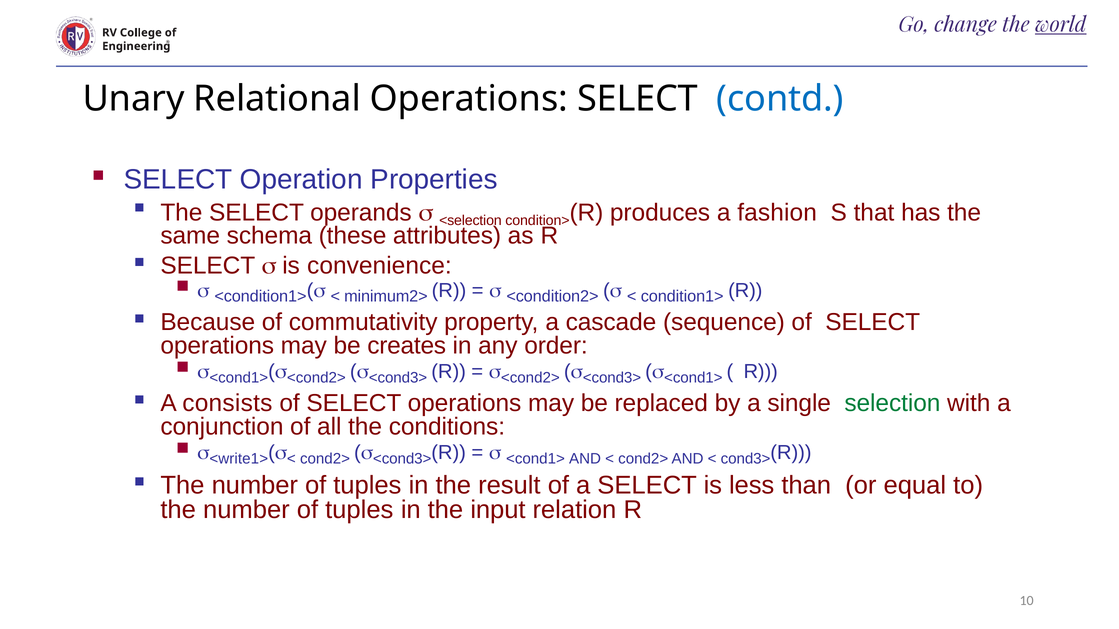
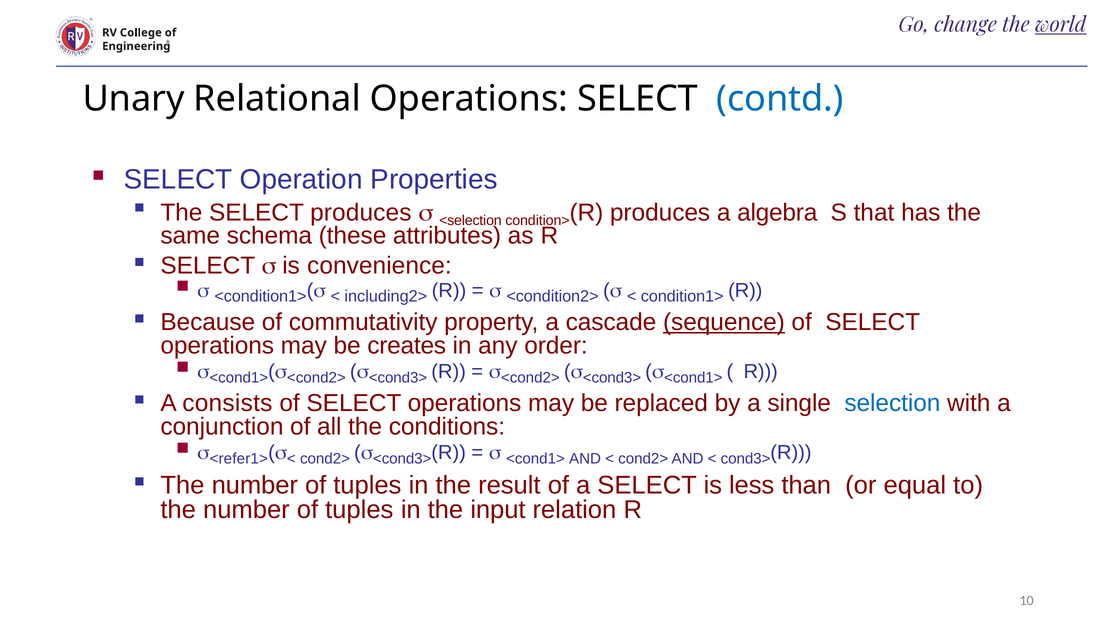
SELECT operands: operands -> produces (361, 213)
fashion: fashion -> algebra (777, 213)
minimum2>: minimum2> -> including2> (386, 297)
sequence underline: none -> present (724, 322)
selection colour: green -> blue (892, 403)
<write1>: <write1> -> <refer1> (239, 459)
